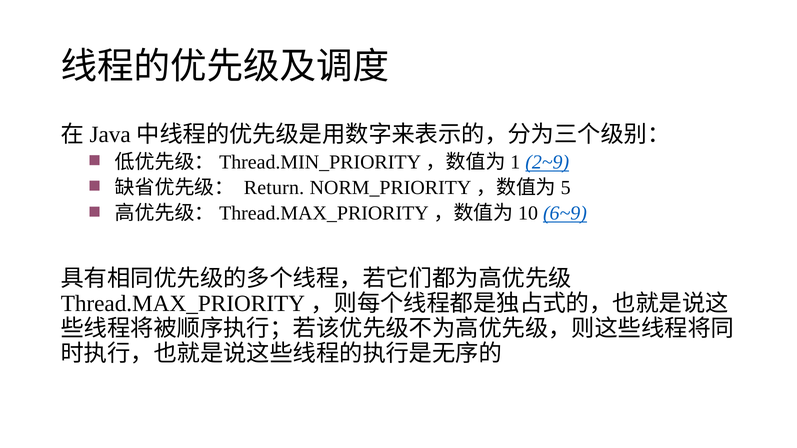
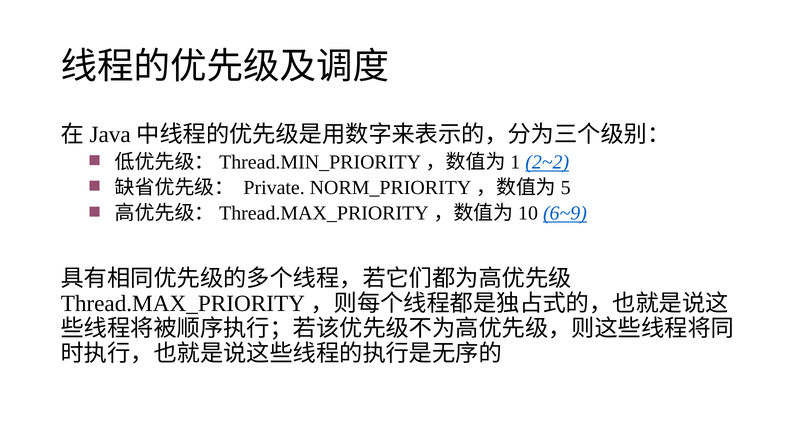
2~9: 2~9 -> 2~2 (547, 162)
Return: Return -> Private (274, 188)
